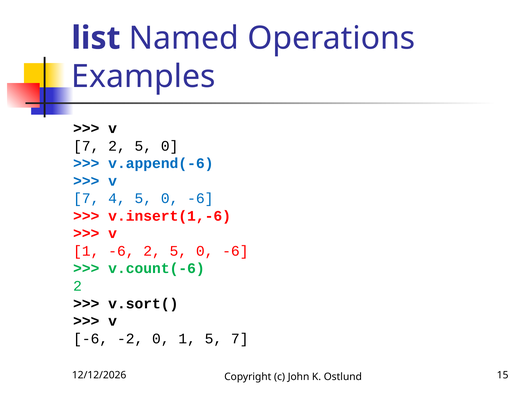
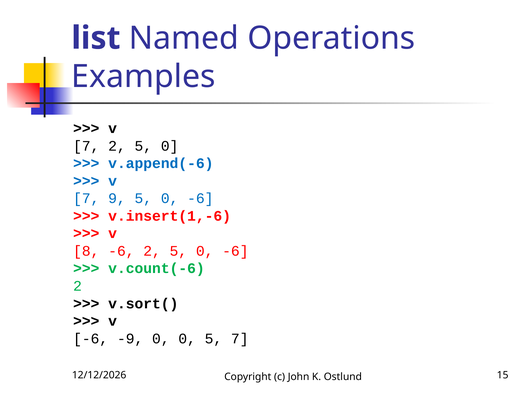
4: 4 -> 9 (117, 198)
1: 1 -> 8 (86, 251)
-2: -2 -> -9 (130, 338)
0 1: 1 -> 0 (187, 338)
